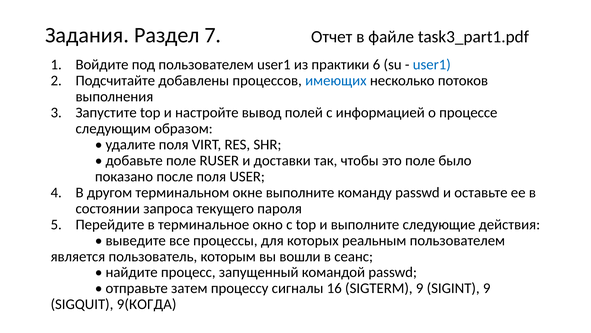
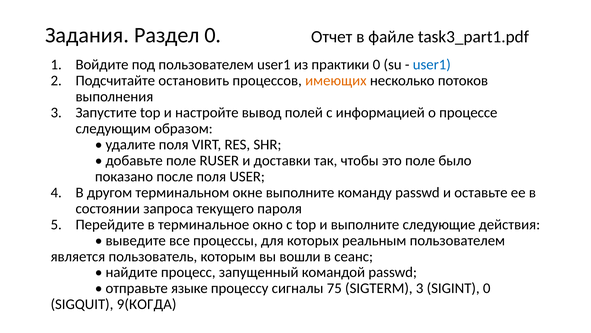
Раздел 7: 7 -> 0 (213, 35)
практики 6: 6 -> 0 (376, 65)
добавлены: добавлены -> остановить (194, 81)
имеющих colour: blue -> orange (336, 81)
затем: затем -> языке (189, 288)
16: 16 -> 75 (334, 288)
SIGTERM 9: 9 -> 3 (420, 288)
SIGINT 9: 9 -> 0 (487, 288)
